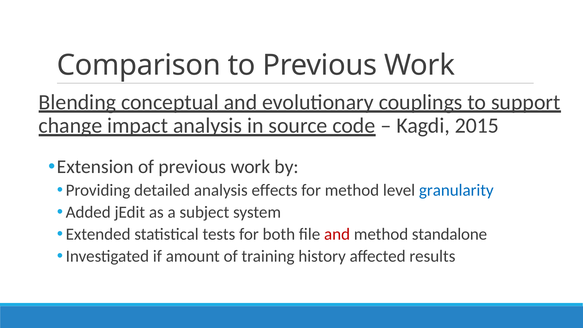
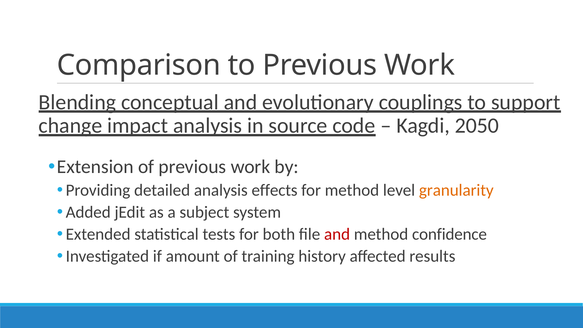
2015: 2015 -> 2050 (477, 126)
granularity colour: blue -> orange (456, 190)
standalone: standalone -> confidence (449, 234)
